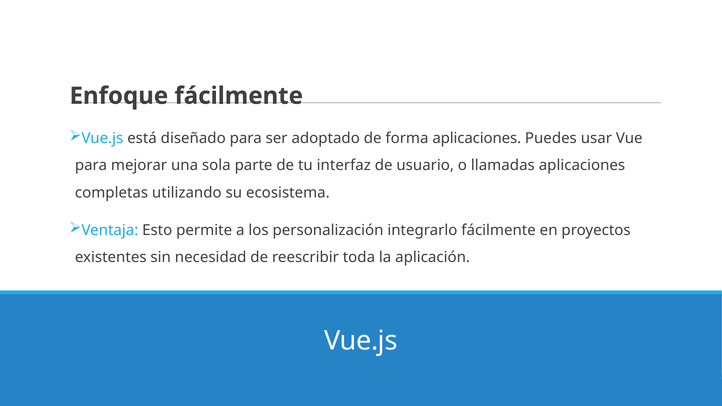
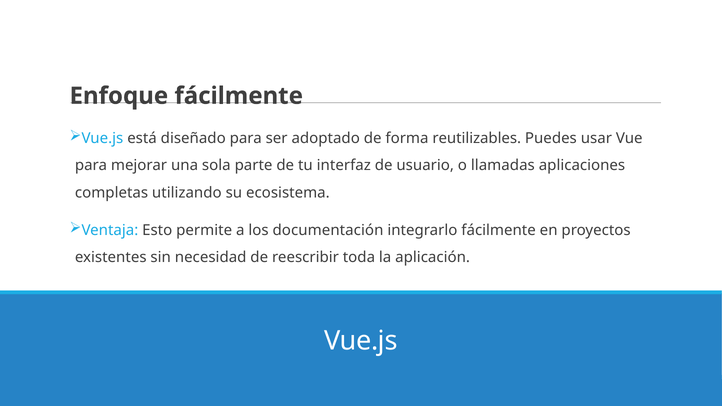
forma aplicaciones: aplicaciones -> reutilizables (477, 138)
personalización: personalización -> documentación (328, 230)
